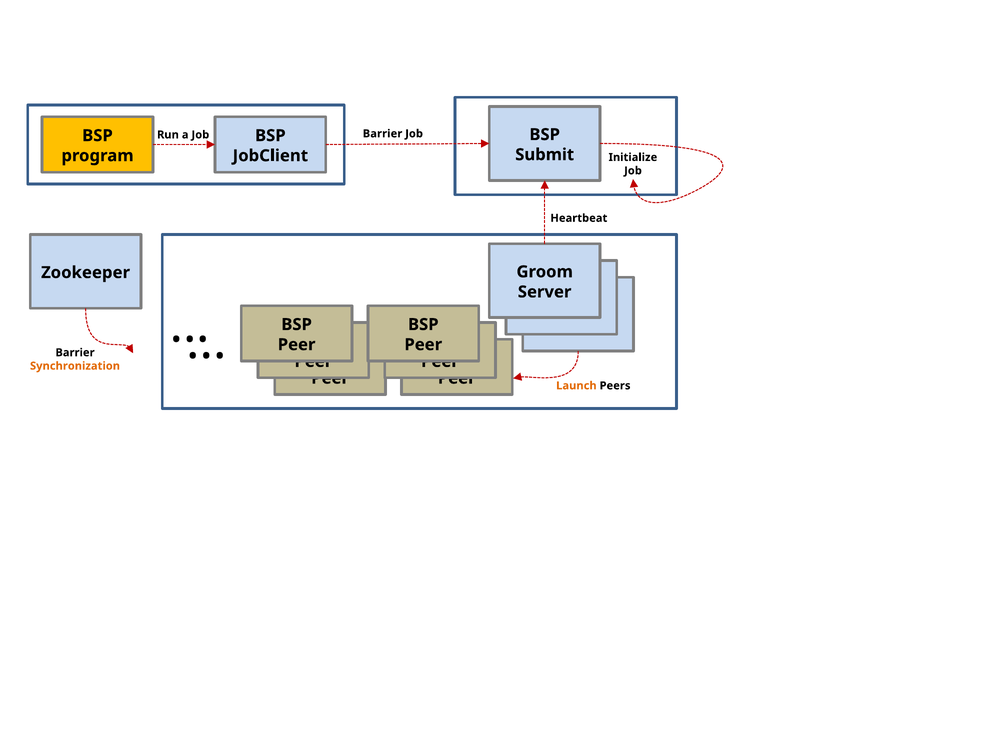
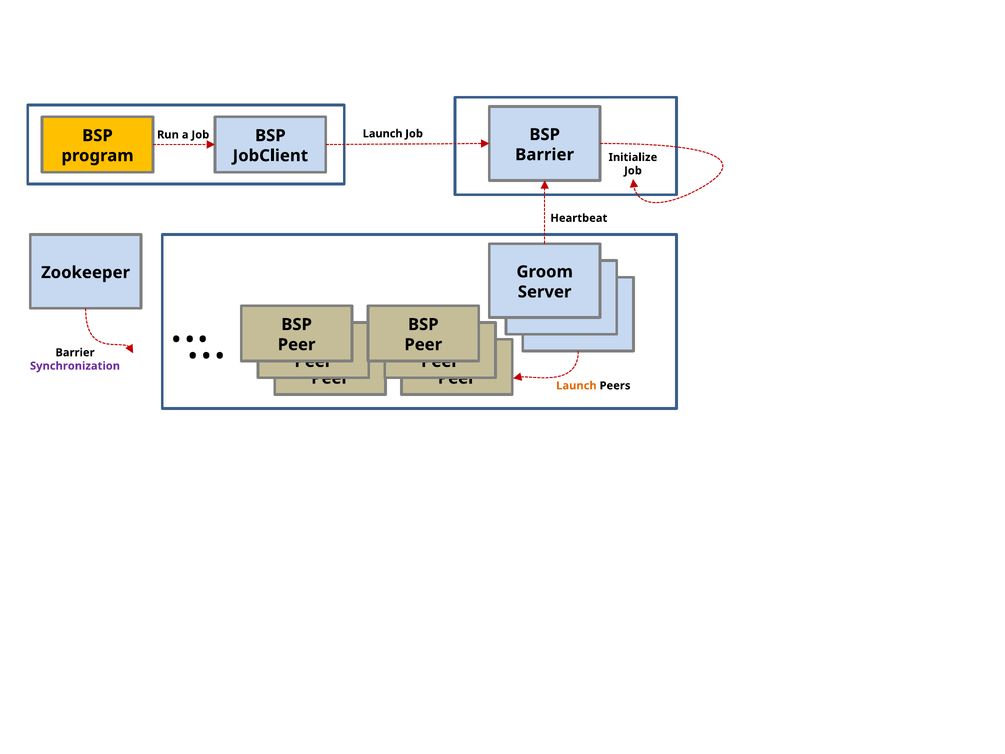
Barrier: Barrier -> Launch (383, 134)
Submit: Submit -> Barrier (545, 155)
Synchronization colour: orange -> purple (75, 366)
